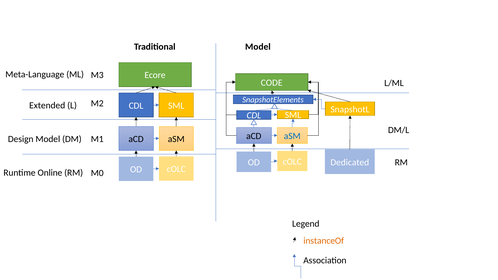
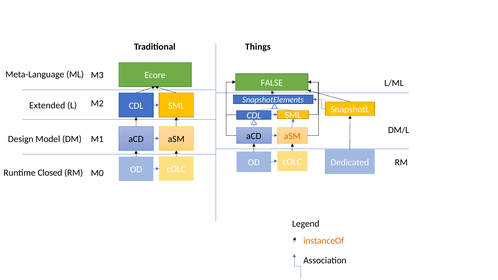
Model: Model -> Things (258, 47)
CODE: CODE -> FALSE (272, 83)
aSM colour: blue -> orange (292, 136)
Online: Online -> Closed (50, 173)
